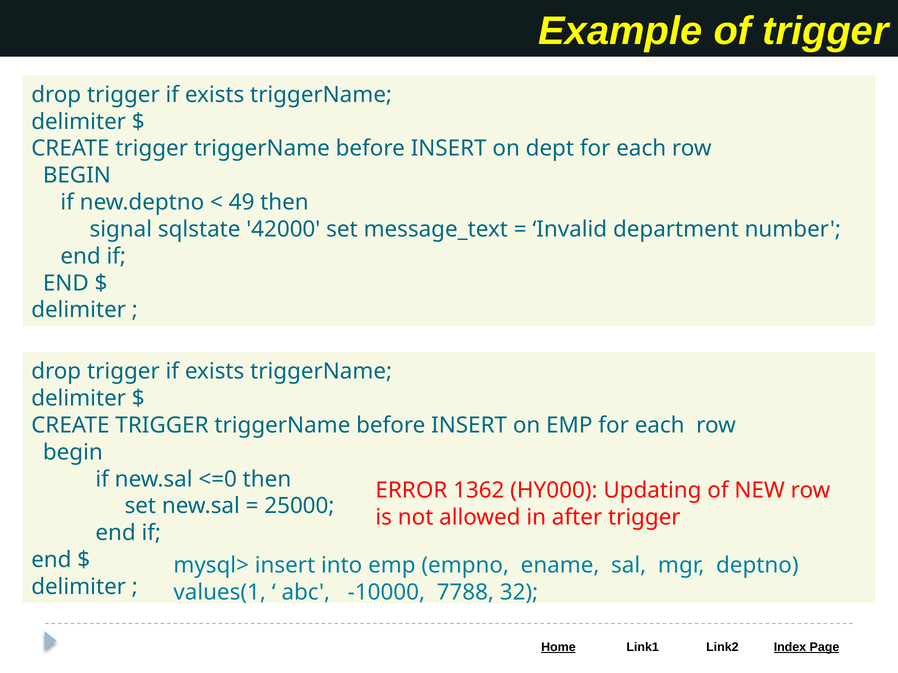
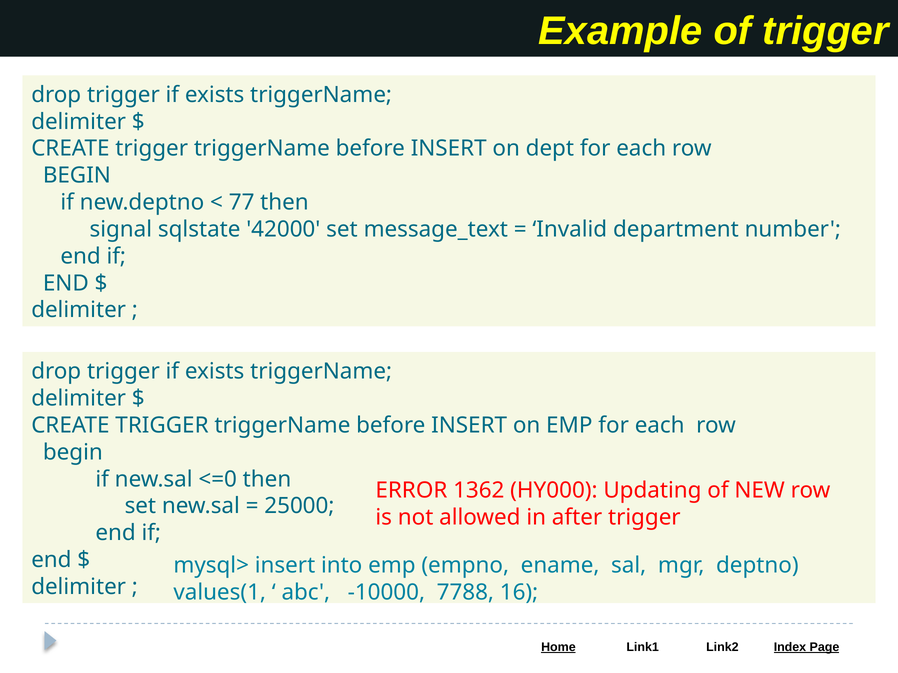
49: 49 -> 77 (242, 203)
32: 32 -> 16 (519, 593)
